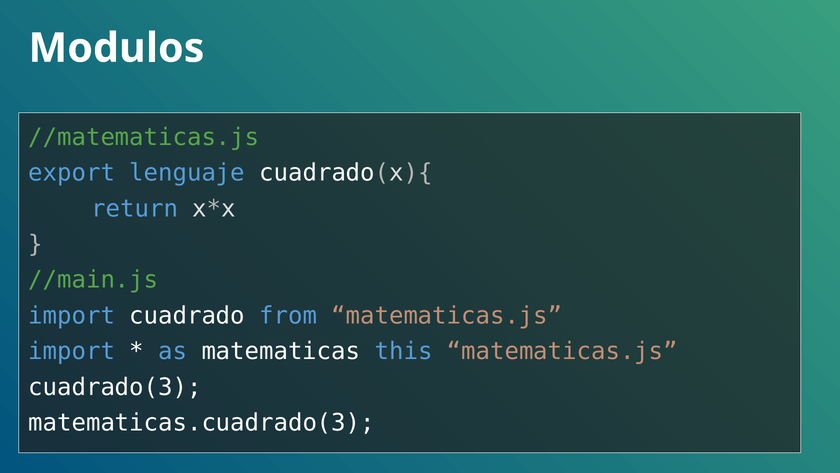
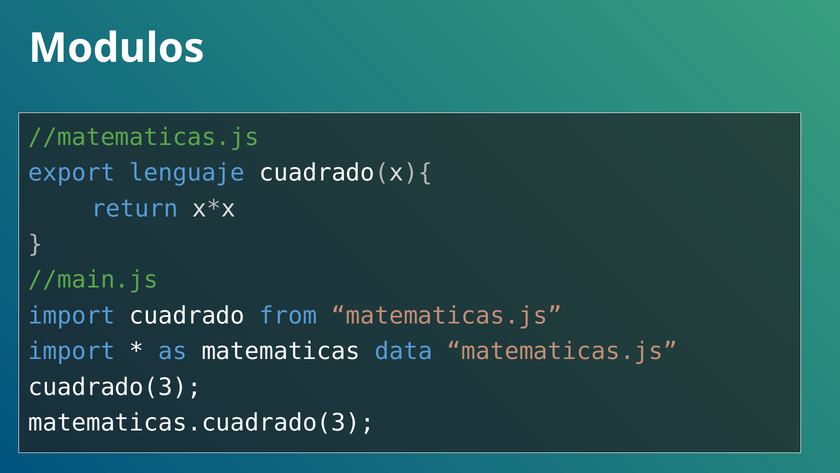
this: this -> data (404, 351)
